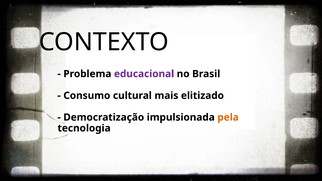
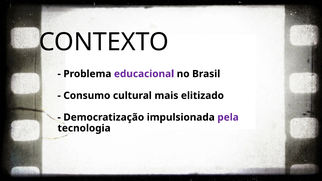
pela colour: orange -> purple (228, 117)
